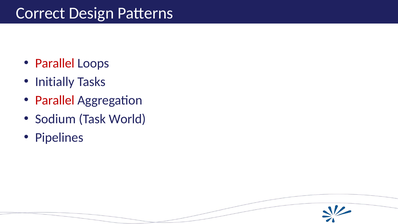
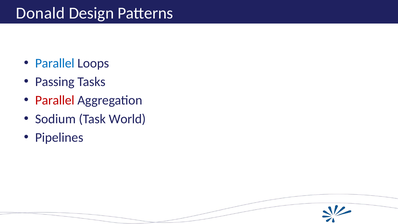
Correct: Correct -> Donald (40, 13)
Parallel colour: red -> blue (55, 63)
Initially: Initially -> Passing (55, 82)
